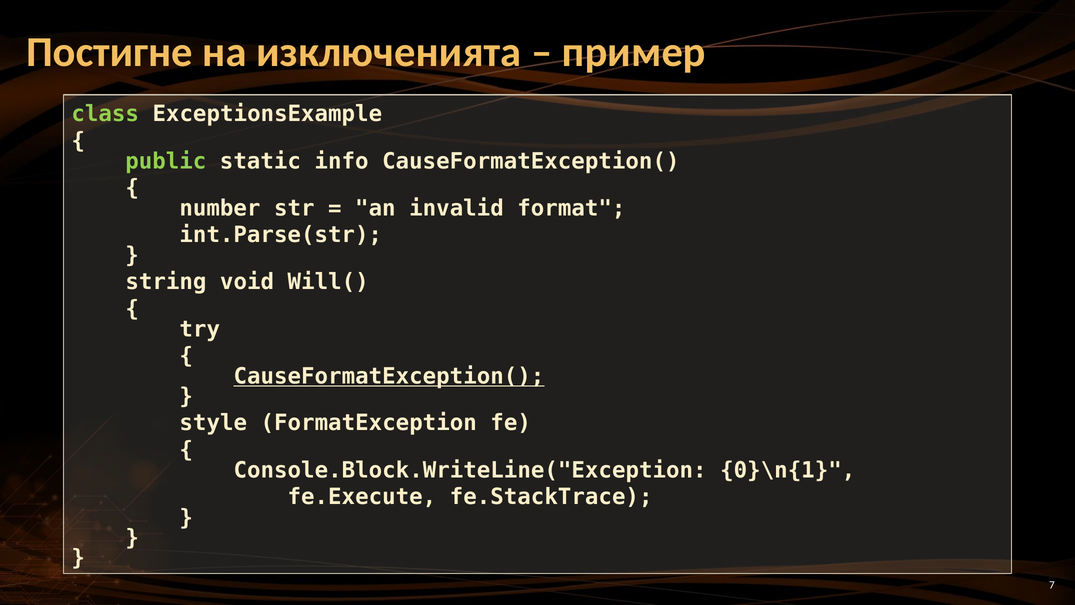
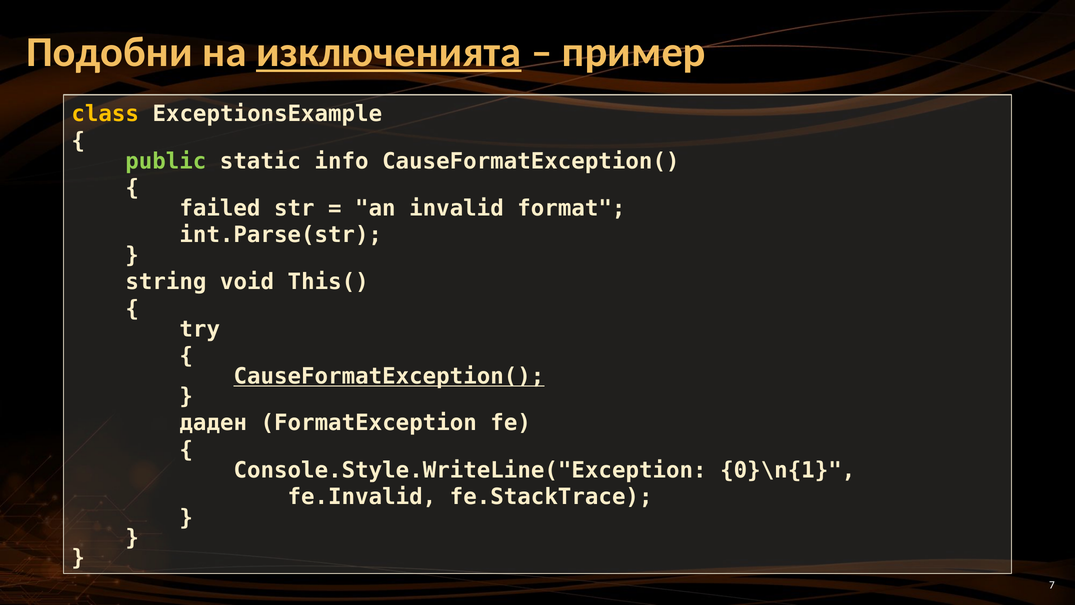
Постигне: Постигне -> Подобни (109, 52)
изключенията underline: none -> present (389, 52)
class colour: light green -> yellow (105, 114)
number: number -> failed (220, 208)
Will(: Will( -> This( (328, 282)
style: style -> даден (213, 423)
Console.Block.WriteLine("Exception: Console.Block.WriteLine("Exception -> Console.Style.WriteLine("Exception (470, 470)
fe.Execute: fe.Execute -> fe.Invalid (362, 497)
